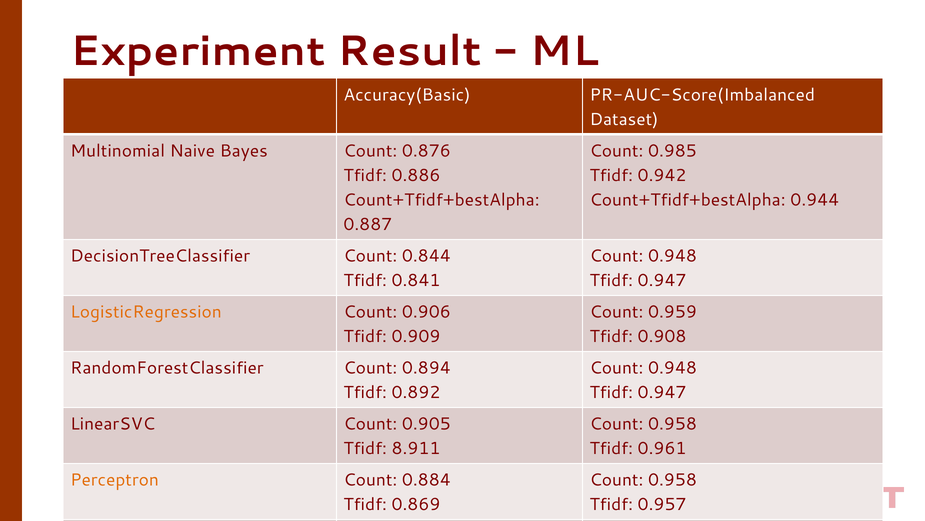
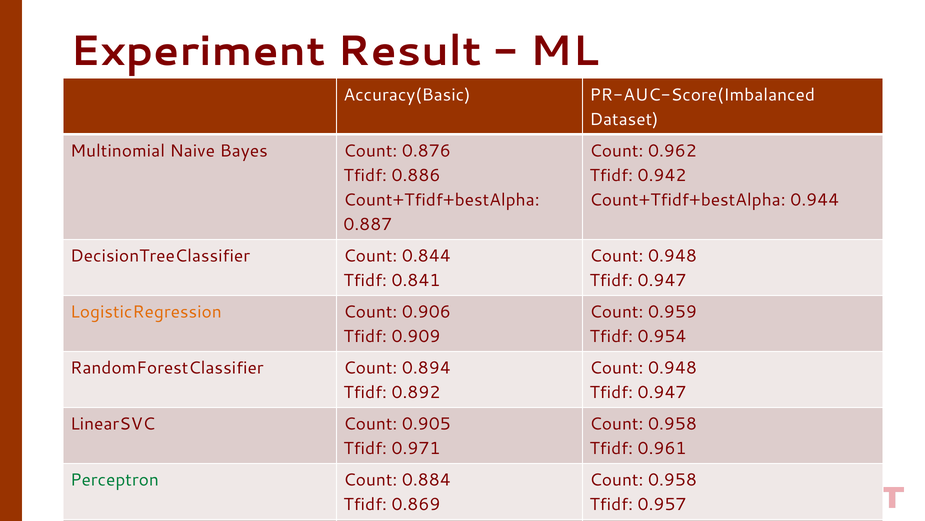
0.985: 0.985 -> 0.962 (672, 151)
0.908: 0.908 -> 0.954 (662, 336)
8.911: 8.911 -> 0.971 (416, 448)
Perceptron colour: orange -> green (115, 480)
